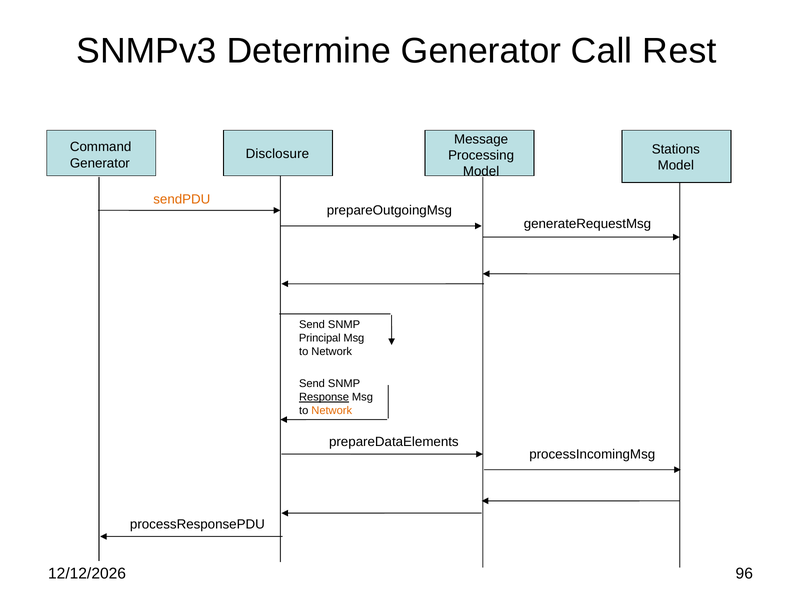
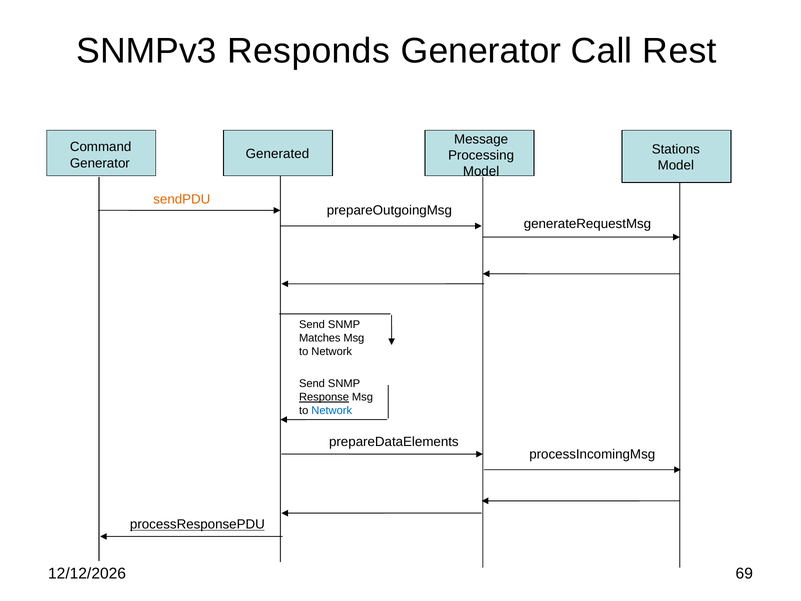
Determine: Determine -> Responds (309, 51)
Disclosure: Disclosure -> Generated (277, 154)
Principal: Principal -> Matches (320, 338)
Network colour: orange -> blue (332, 410)
processResponsePDU underline: none -> present (197, 524)
96: 96 -> 69 (744, 573)
